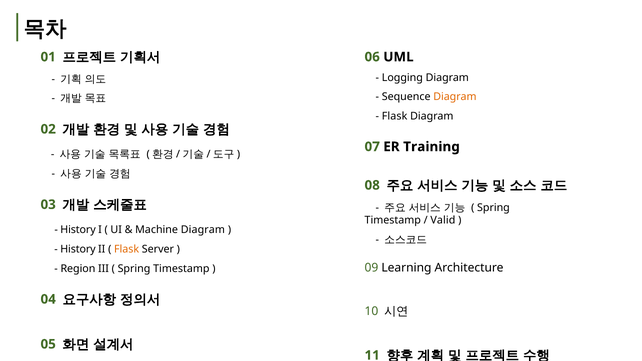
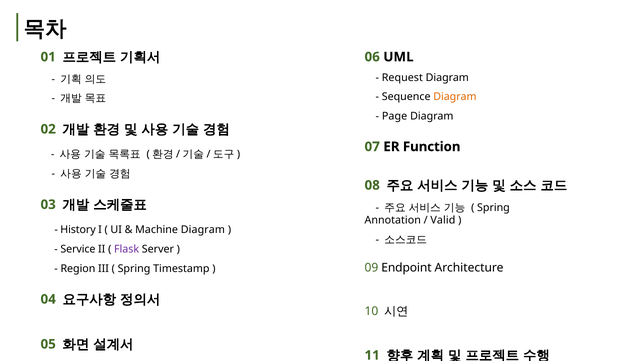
Logging: Logging -> Request (402, 78)
Flask: Flask -> Page (395, 116)
Training: Training -> Function (432, 147)
Timestamp: Timestamp -> Annotation (393, 220)
History: History -> Service (78, 249)
Flask colour: orange -> purple (127, 249)
Learning: Learning -> Endpoint (406, 268)
